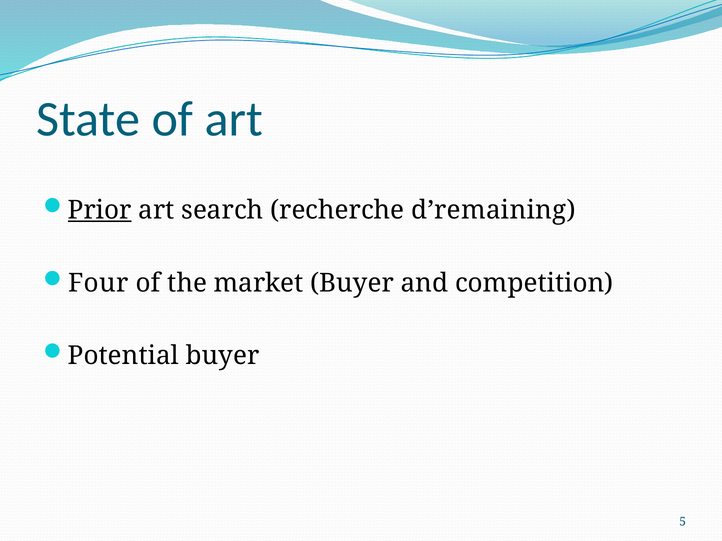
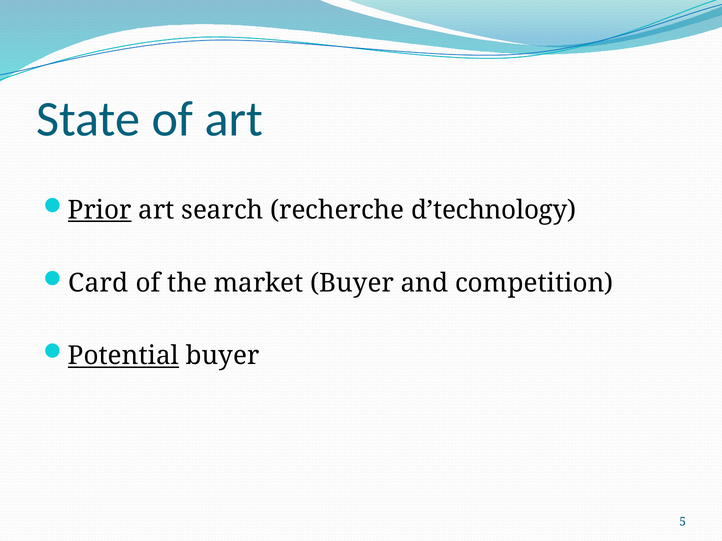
d’remaining: d’remaining -> d’technology (494, 210)
Four: Four -> Card (98, 283)
Potential underline: none -> present (123, 356)
